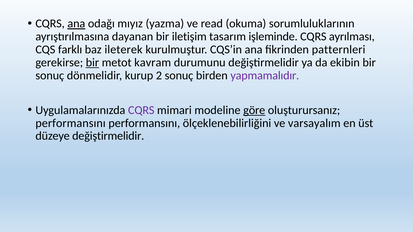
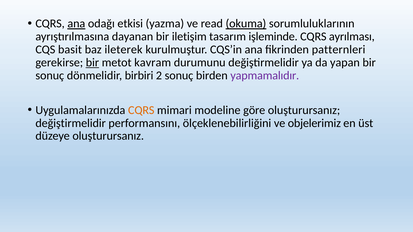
mıyız: mıyız -> etkisi (130, 24)
okuma underline: none -> present (246, 24)
farklı: farklı -> basit (70, 50)
ekibin: ekibin -> yapan (345, 63)
kurup: kurup -> birbiri (139, 76)
CQRS colour: purple -> orange (141, 110)
göre underline: present -> none (254, 110)
performansını: performansını -> değiştirmelidir (71, 123)
varsayalım: varsayalım -> objelerimiz (314, 123)
düzeye değiştirmelidir: değiştirmelidir -> oluşturursanız (108, 136)
